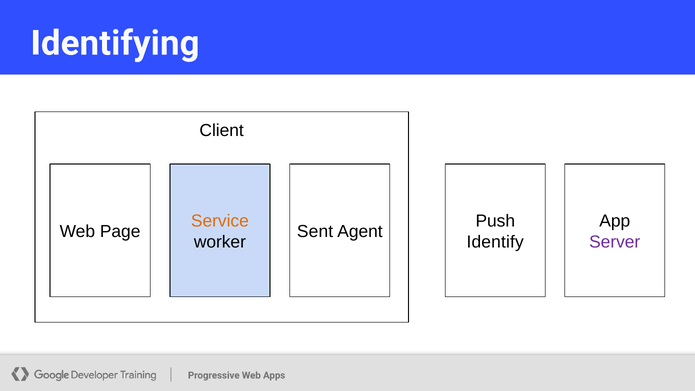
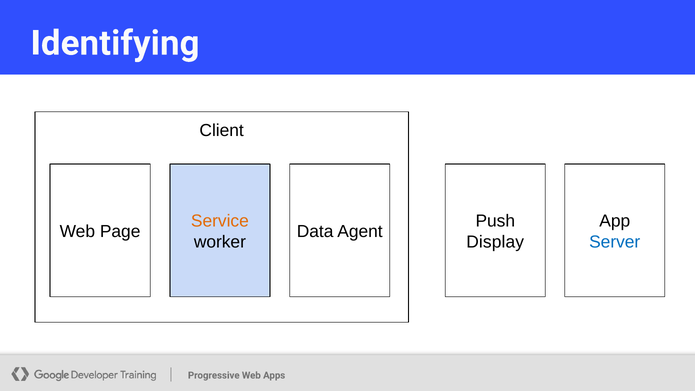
Sent: Sent -> Data (315, 232)
Identify: Identify -> Display (495, 242)
Server colour: purple -> blue (615, 242)
